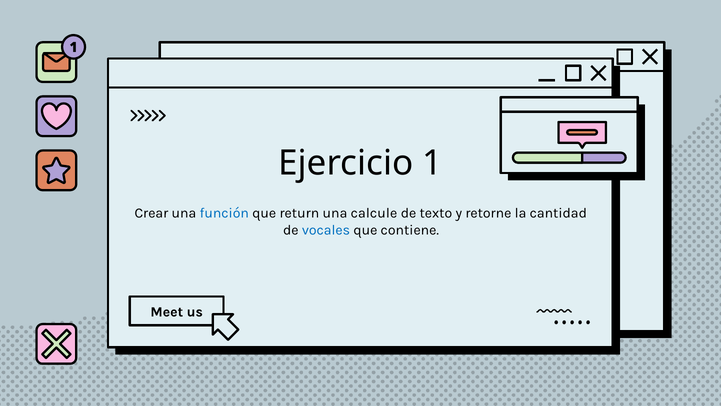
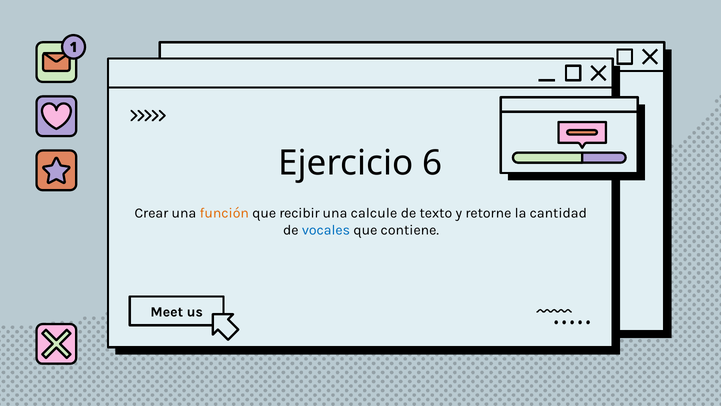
1: 1 -> 6 (432, 163)
función colour: blue -> orange (224, 213)
return: return -> recibir (299, 213)
